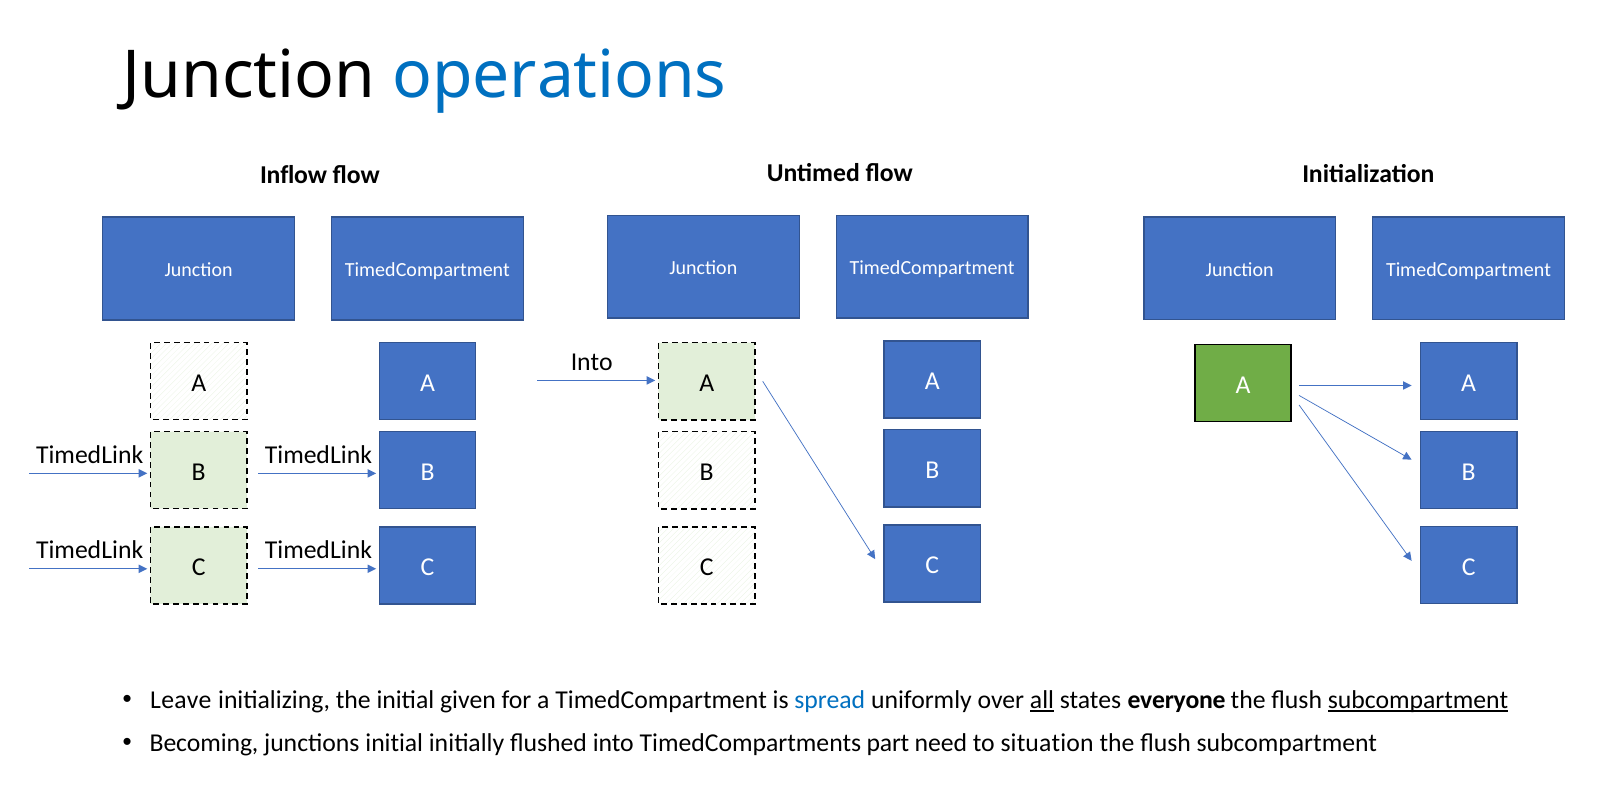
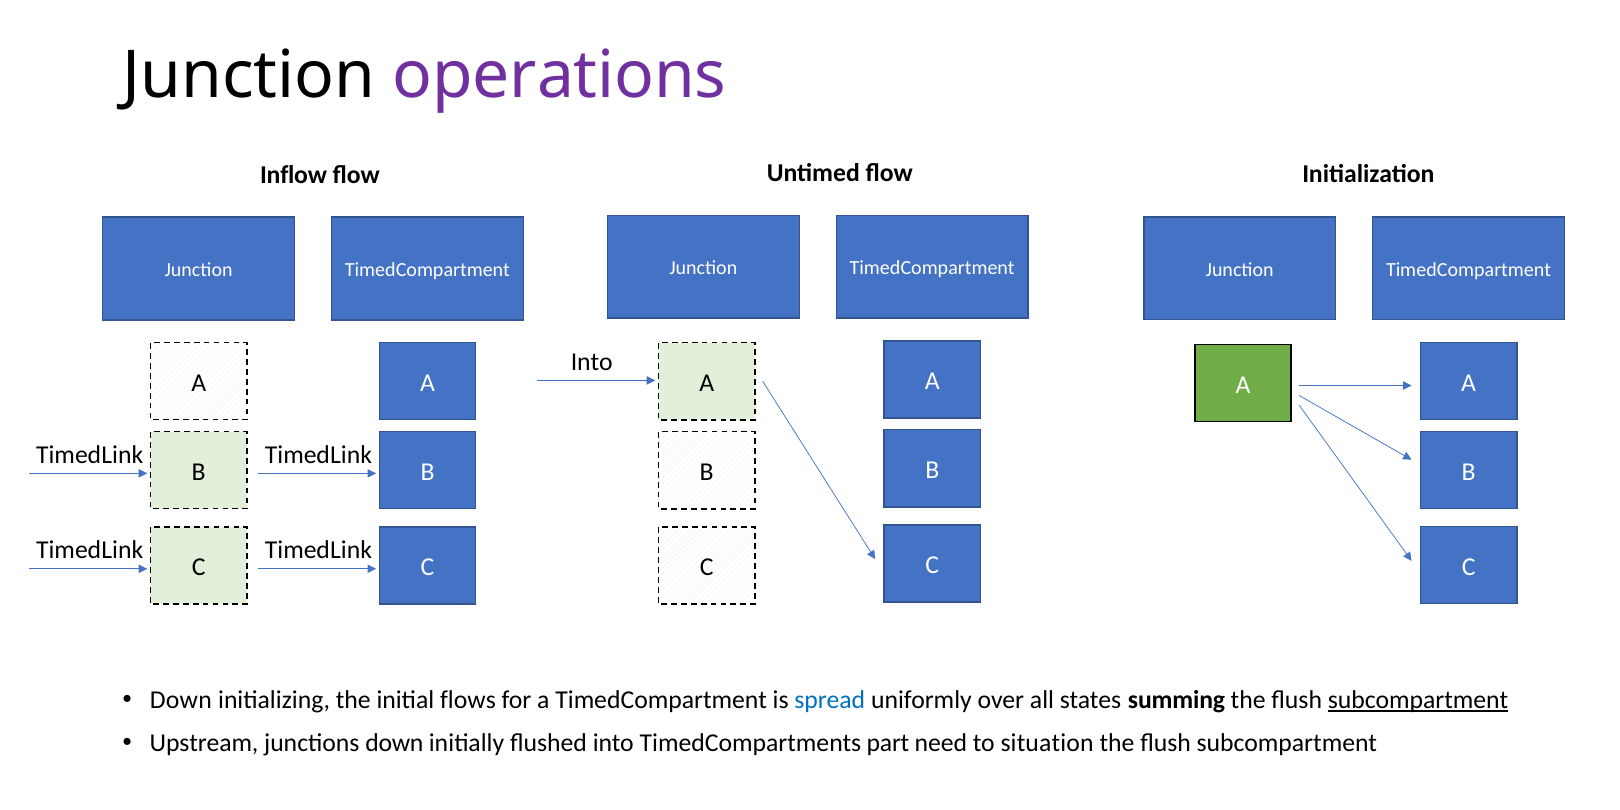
operations colour: blue -> purple (560, 75)
Leave: Leave -> Down (181, 700)
given: given -> flows (468, 700)
all underline: present -> none (1042, 700)
everyone: everyone -> summing (1177, 700)
Becoming: Becoming -> Upstream (204, 743)
junctions initial: initial -> down (394, 743)
